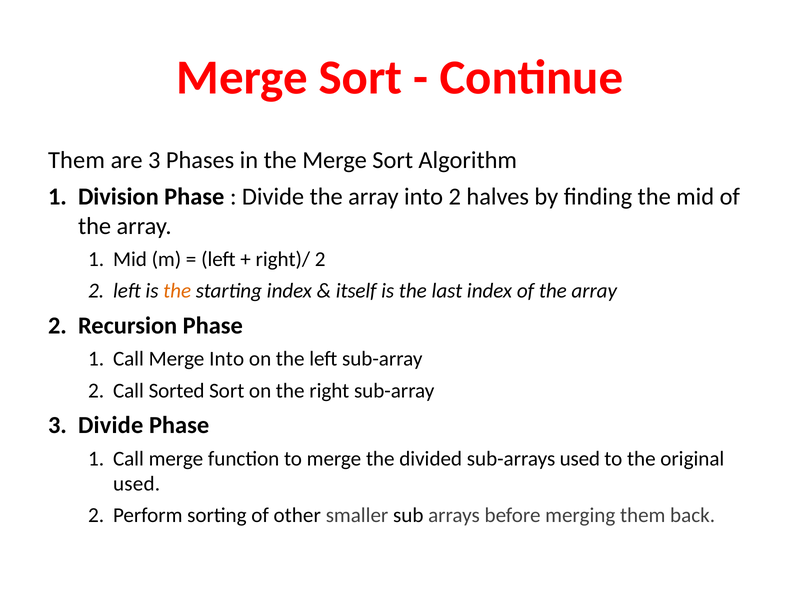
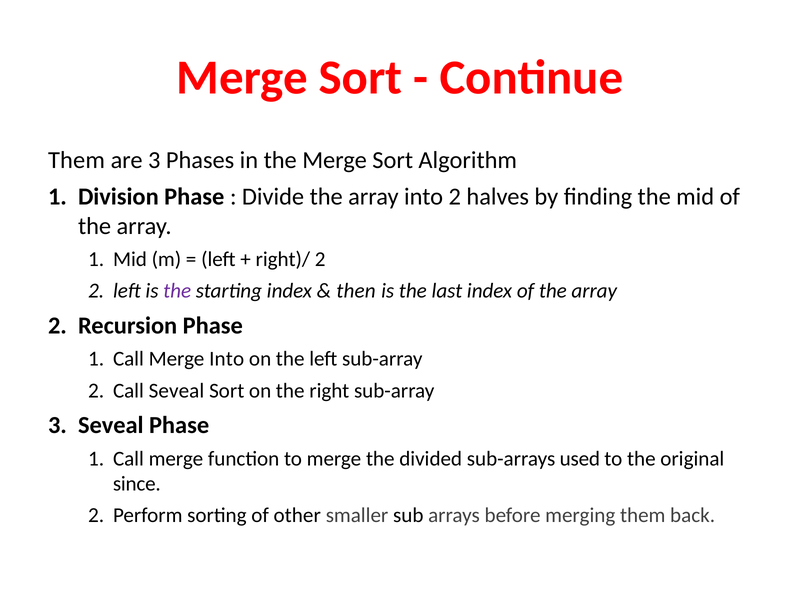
the colour: orange -> purple (177, 291)
itself: itself -> then (356, 291)
Call Sorted: Sorted -> Seveal (176, 391)
3 Divide: Divide -> Seveal (111, 425)
used: used -> since (137, 484)
